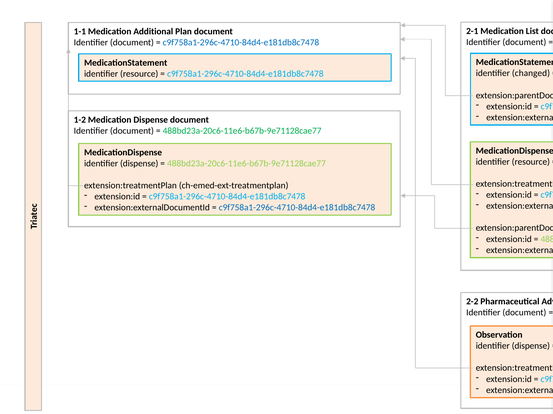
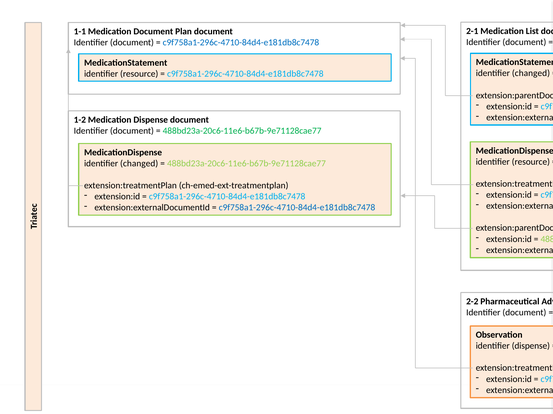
Medication Additional: Additional -> Document (153, 31)
dispense: dispense -> changed (139, 164)
